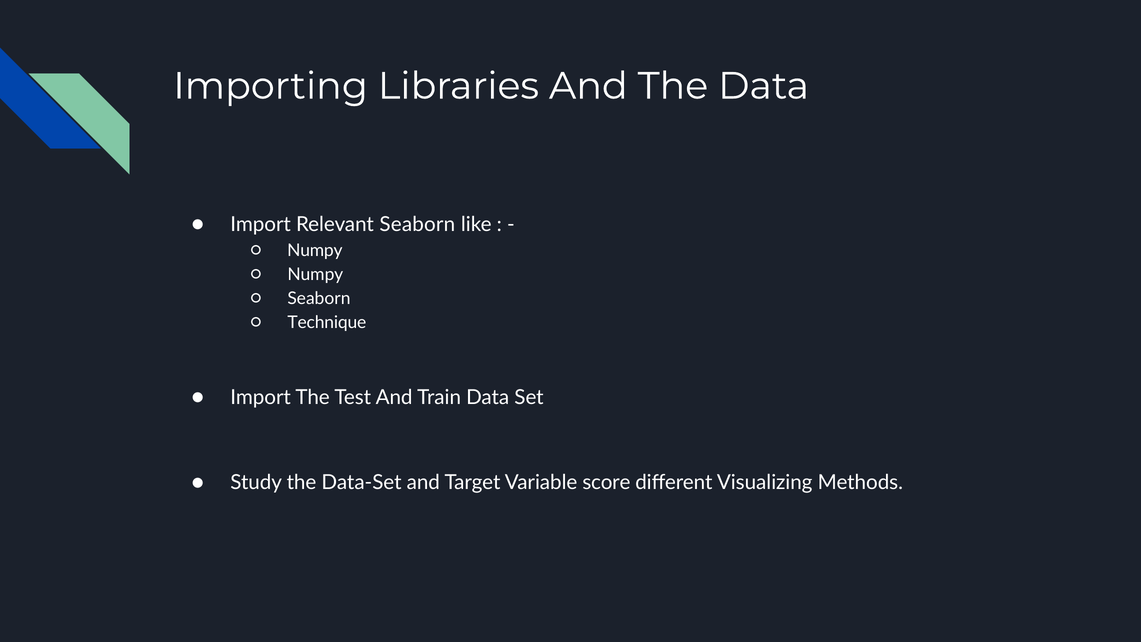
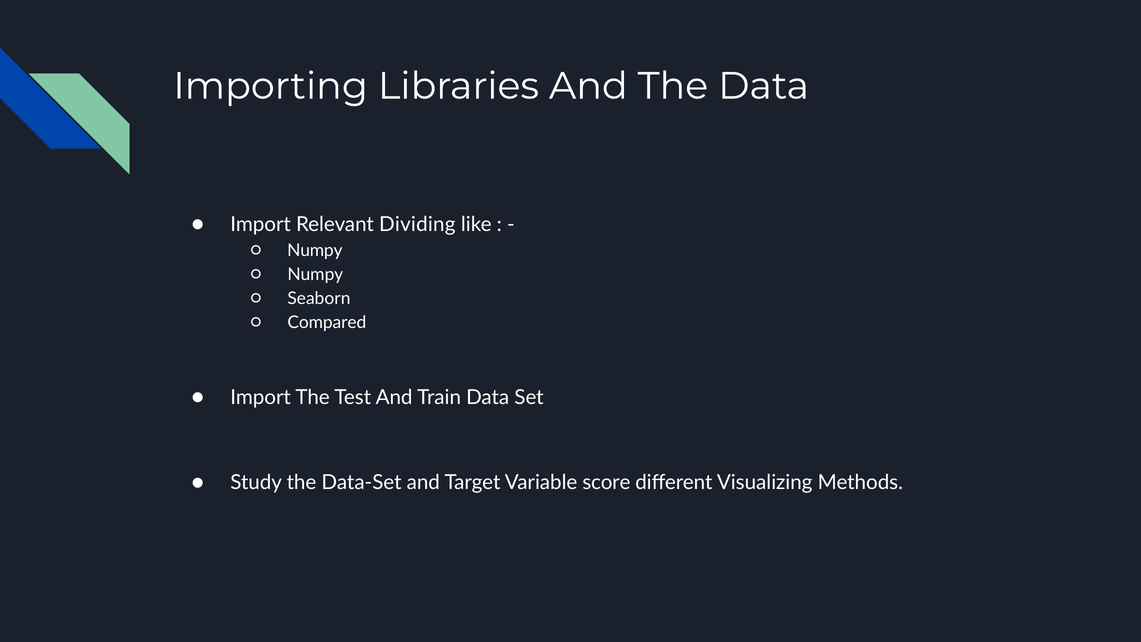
Relevant Seaborn: Seaborn -> Dividing (417, 224)
Technique: Technique -> Compared (327, 322)
